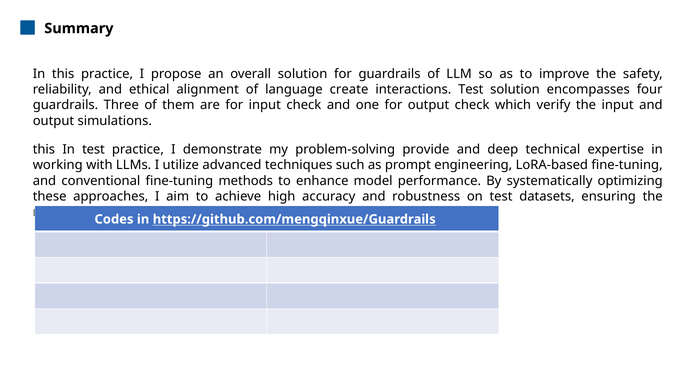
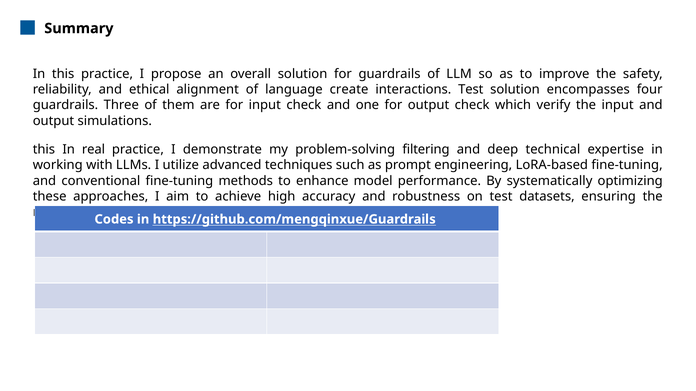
In test: test -> real (93, 150)
provide: provide -> filtering (426, 150)
